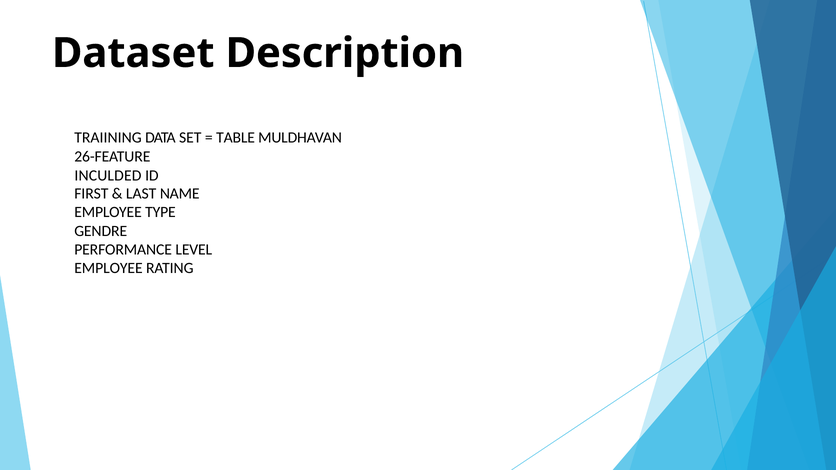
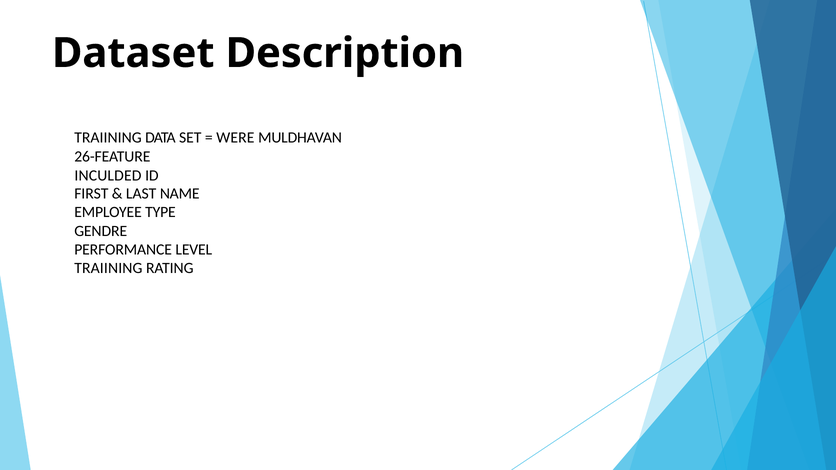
TABLE: TABLE -> WERE (235, 138)
EMPLOYEE: EMPLOYEE -> TRAIINING (108, 268)
